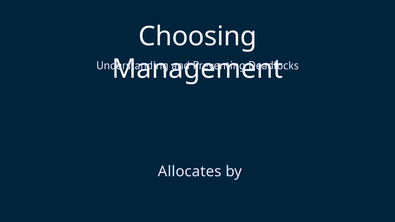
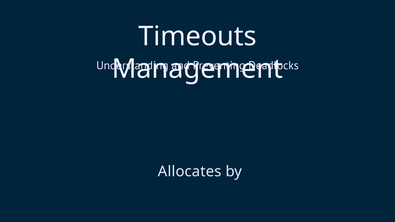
Choosing: Choosing -> Timeouts (198, 36)
